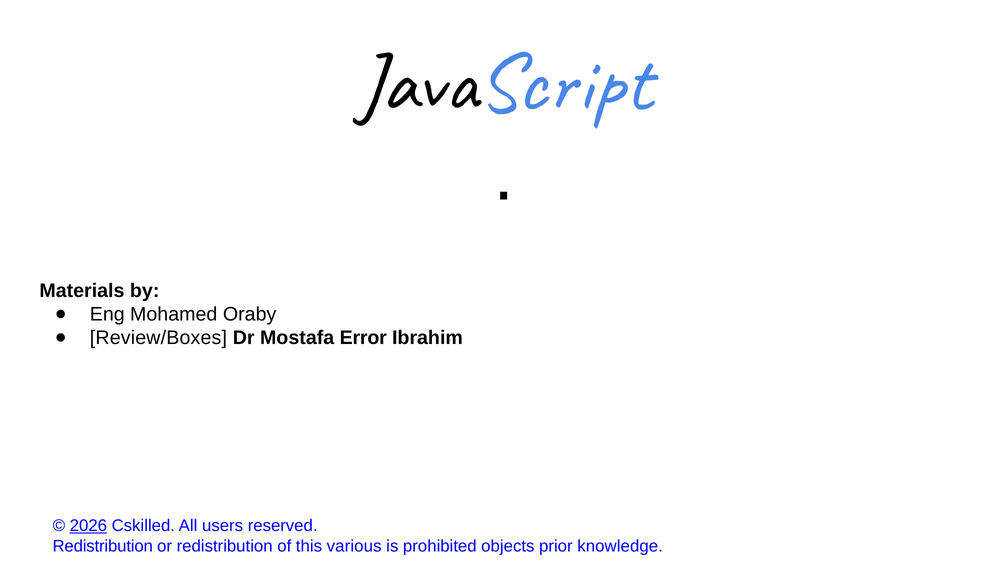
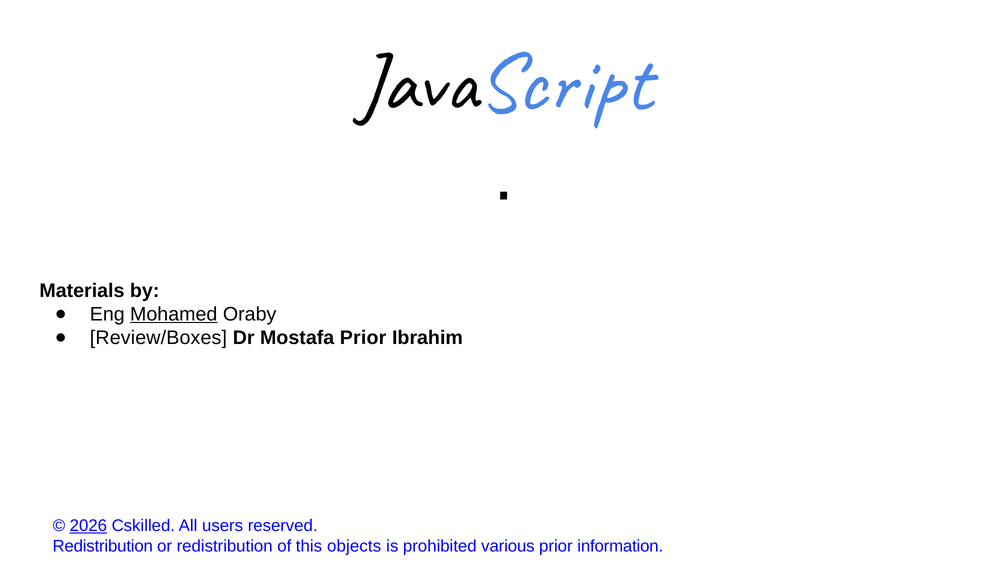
Mohamed underline: none -> present (174, 314)
Mostafa Error: Error -> Prior (363, 338)
various: various -> objects (354, 546)
objects: objects -> various (508, 546)
knowledge: knowledge -> information (620, 546)
